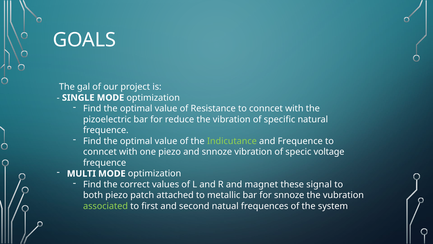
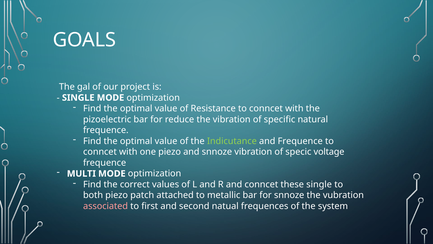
and magnet: magnet -> conncet (261, 184)
these signal: signal -> single (319, 184)
associated colour: light green -> pink (106, 206)
